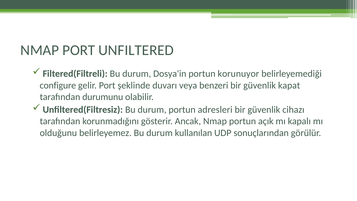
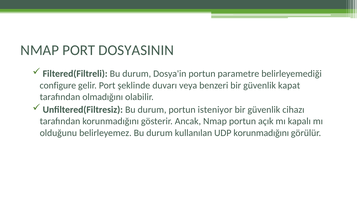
UNFILTERED: UNFILTERED -> DOSYASININ (136, 50)
korunuyor: korunuyor -> parametre (238, 74)
durumunu: durumunu -> olmadığını (103, 97)
adresleri: adresleri -> isteniyor (215, 110)
UDP sonuçlarından: sonuçlarından -> korunmadığını (261, 133)
